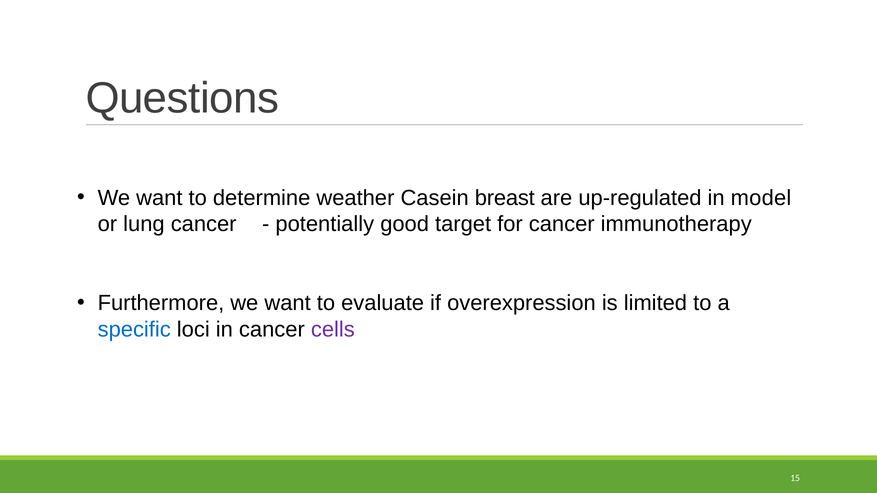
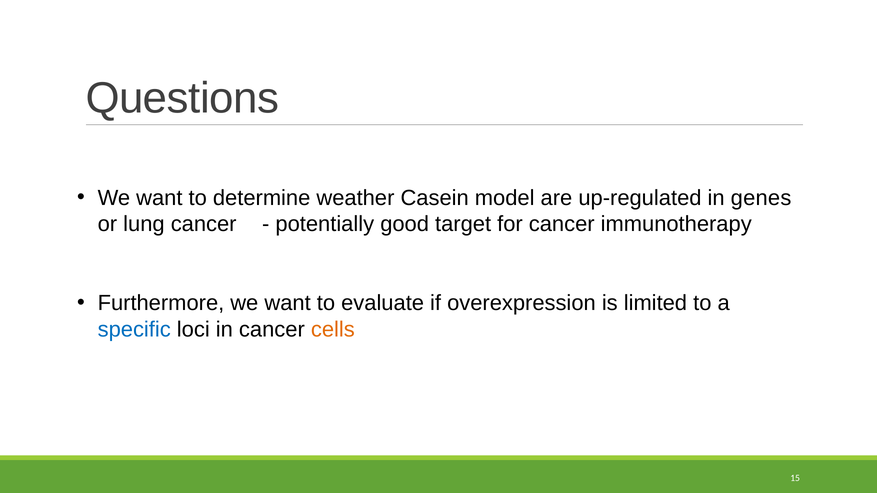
breast: breast -> model (505, 198)
model: model -> genes (761, 198)
cells colour: purple -> orange (333, 330)
